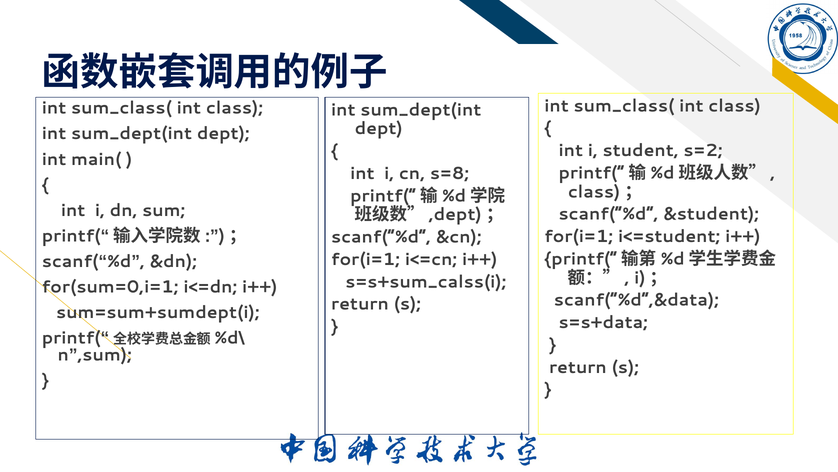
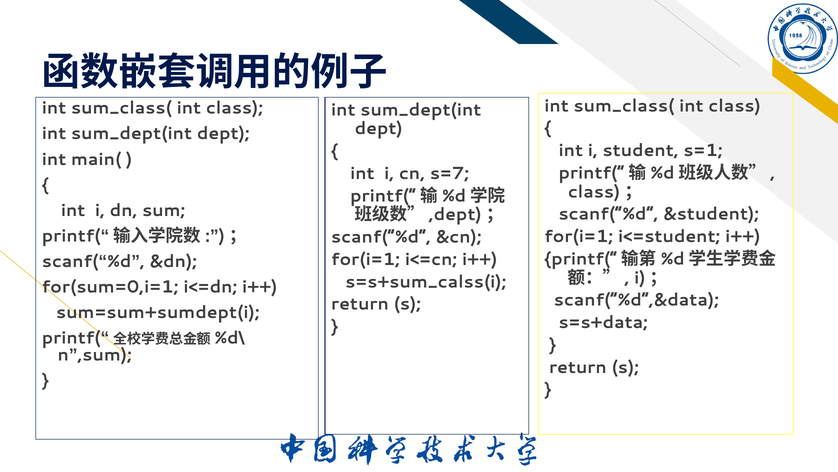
s=2: s=2 -> s=1 (703, 150)
s=8: s=8 -> s=7 (450, 173)
